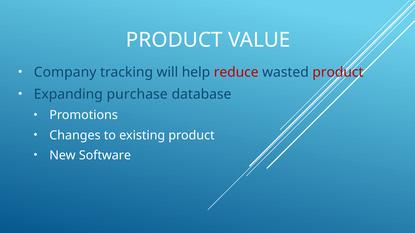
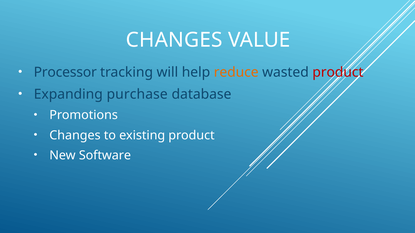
PRODUCT: PRODUCT -> CHANGES (174, 40)
Company: Company -> Processor (65, 73)
reduce colour: red -> orange (236, 73)
